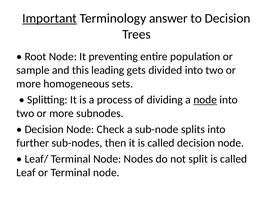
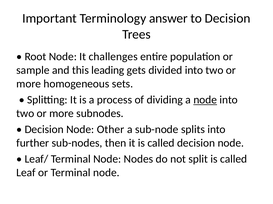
Important underline: present -> none (50, 18)
preventing: preventing -> challenges (113, 57)
Check: Check -> Other (111, 130)
